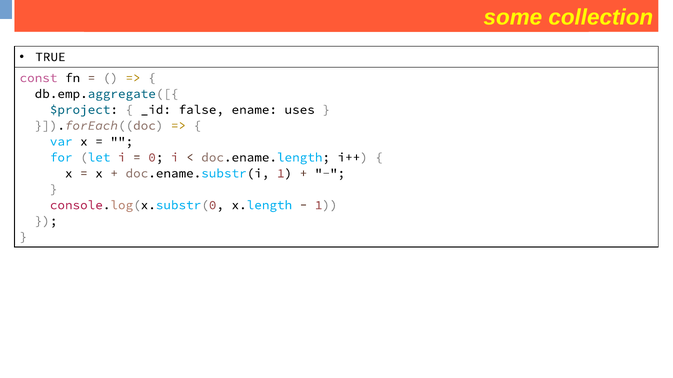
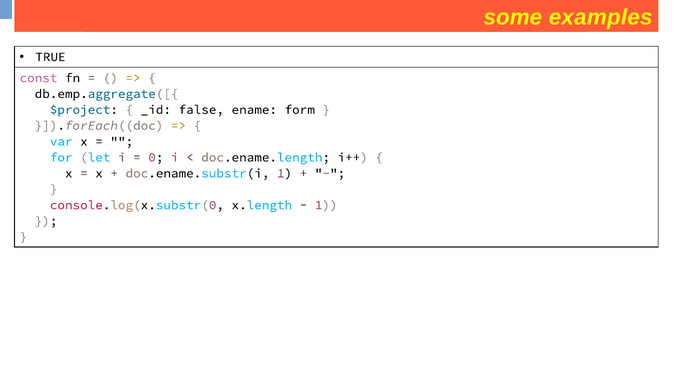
collection: collection -> examples (601, 18)
uses: uses -> form (300, 110)
